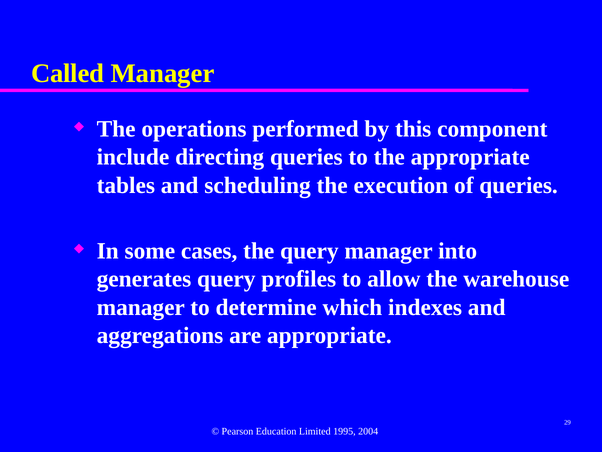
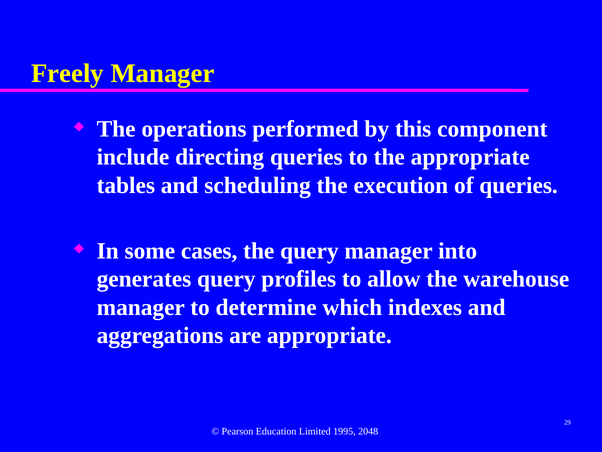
Called: Called -> Freely (67, 73)
2004: 2004 -> 2048 (368, 431)
